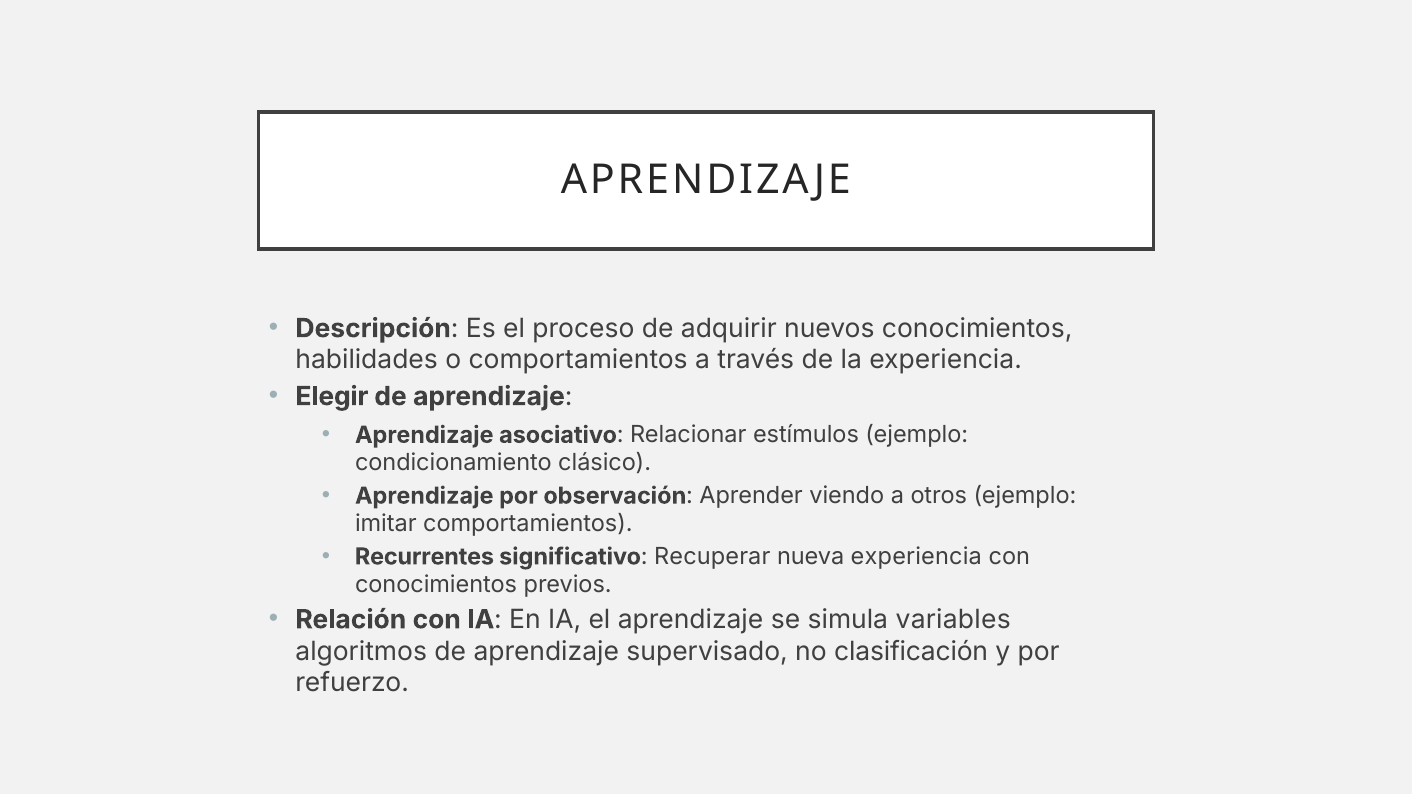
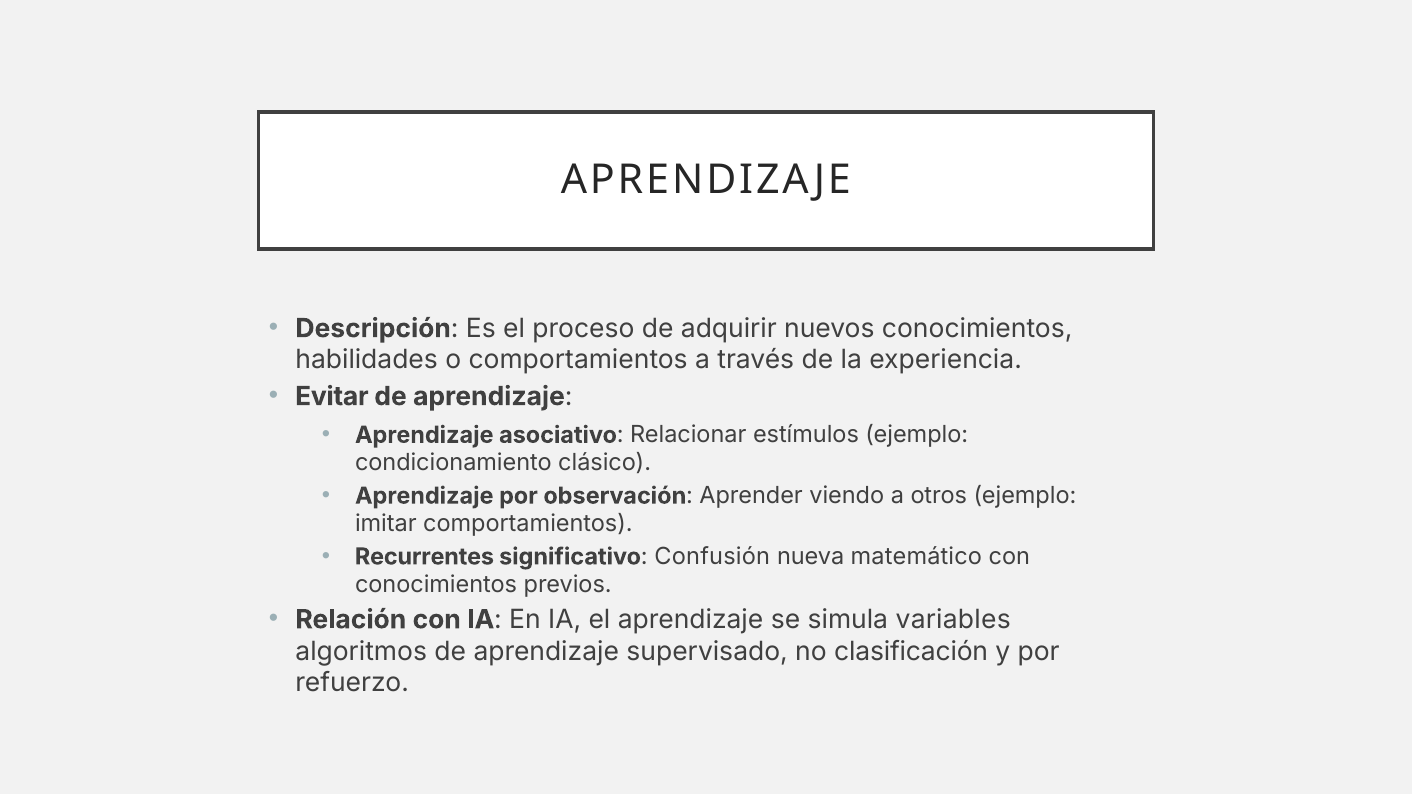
Elegir: Elegir -> Evitar (332, 397)
Recuperar: Recuperar -> Confusión (712, 557)
nueva experiencia: experiencia -> matemático (916, 557)
